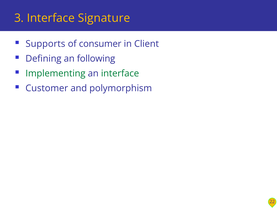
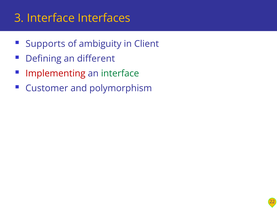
Signature: Signature -> Interfaces (104, 18)
consumer: consumer -> ambiguity (100, 44)
following: following -> different (96, 59)
Implementing colour: green -> red (55, 73)
